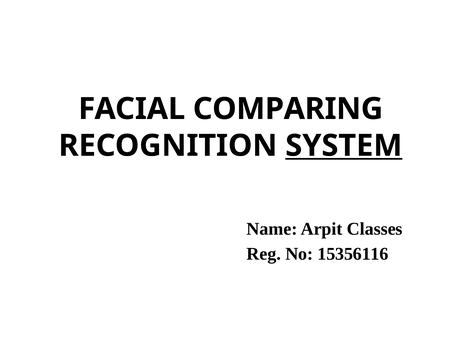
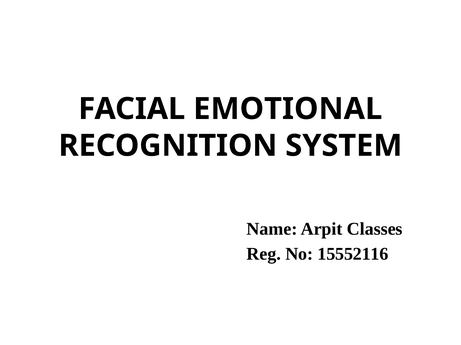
COMPARING: COMPARING -> EMOTIONAL (288, 109)
SYSTEM underline: present -> none (344, 146)
15356116: 15356116 -> 15552116 (353, 254)
